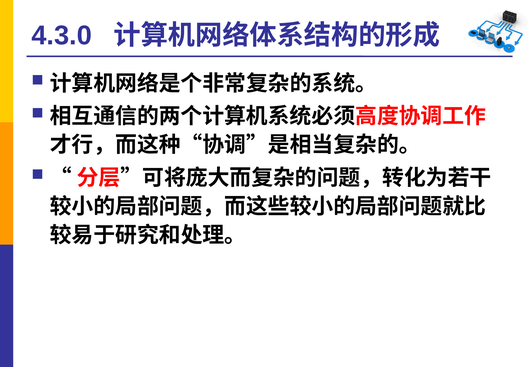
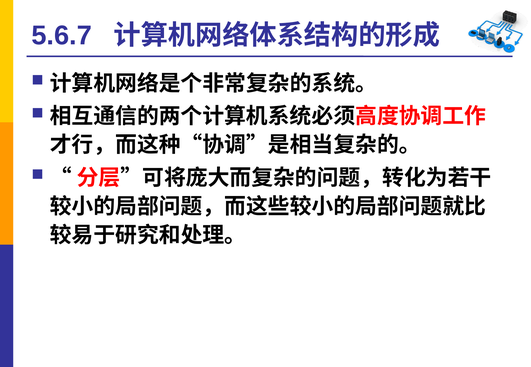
4.3.0: 4.3.0 -> 5.6.7 (62, 36)
